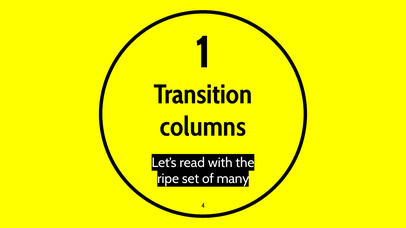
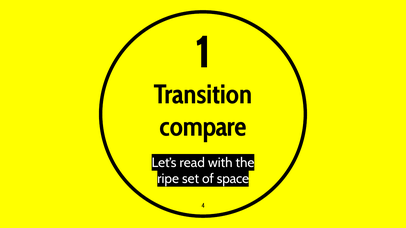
columns: columns -> compare (203, 127)
many: many -> space (233, 179)
